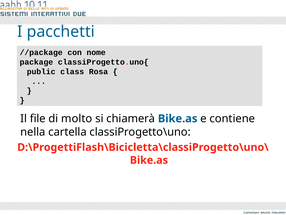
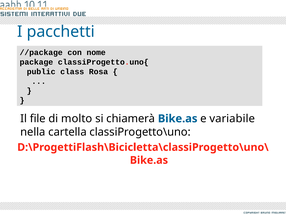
contiene: contiene -> variabile (232, 118)
